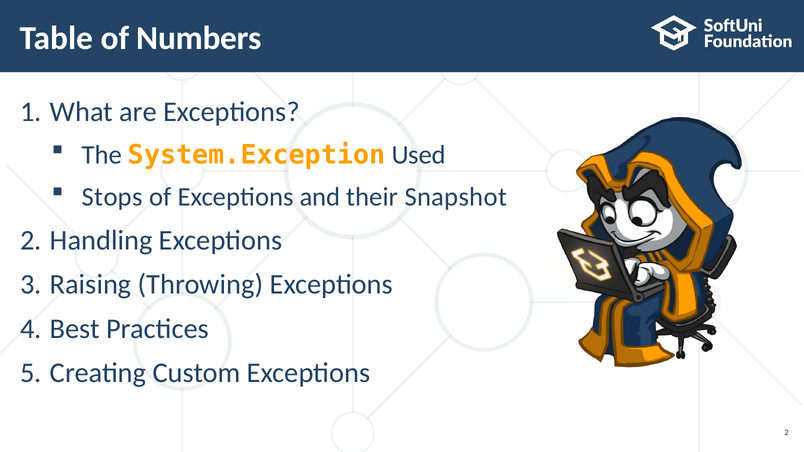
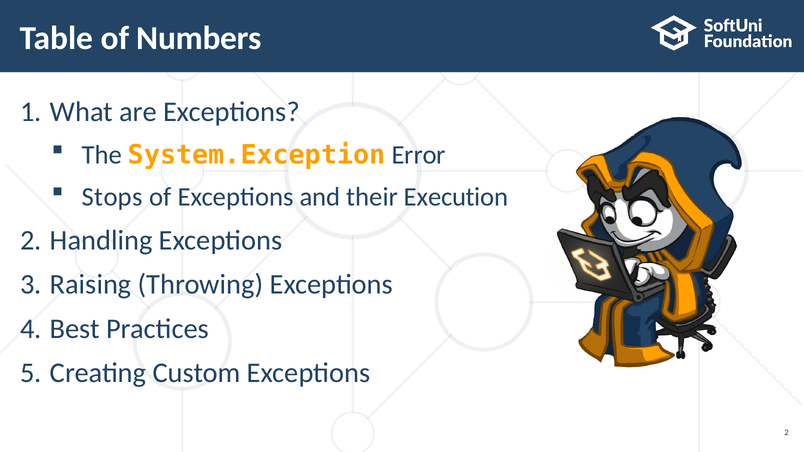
Used: Used -> Error (419, 155)
Snapshot: Snapshot -> Execution (456, 197)
